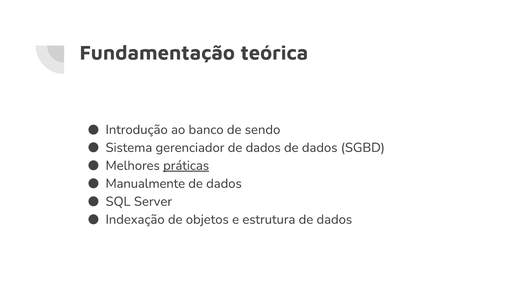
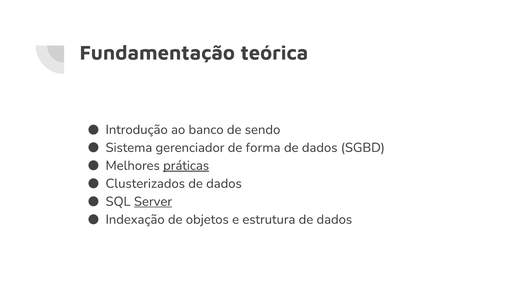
gerenciador de dados: dados -> forma (263, 148)
Manualmente: Manualmente -> Clusterizados (145, 184)
Server underline: none -> present (153, 202)
